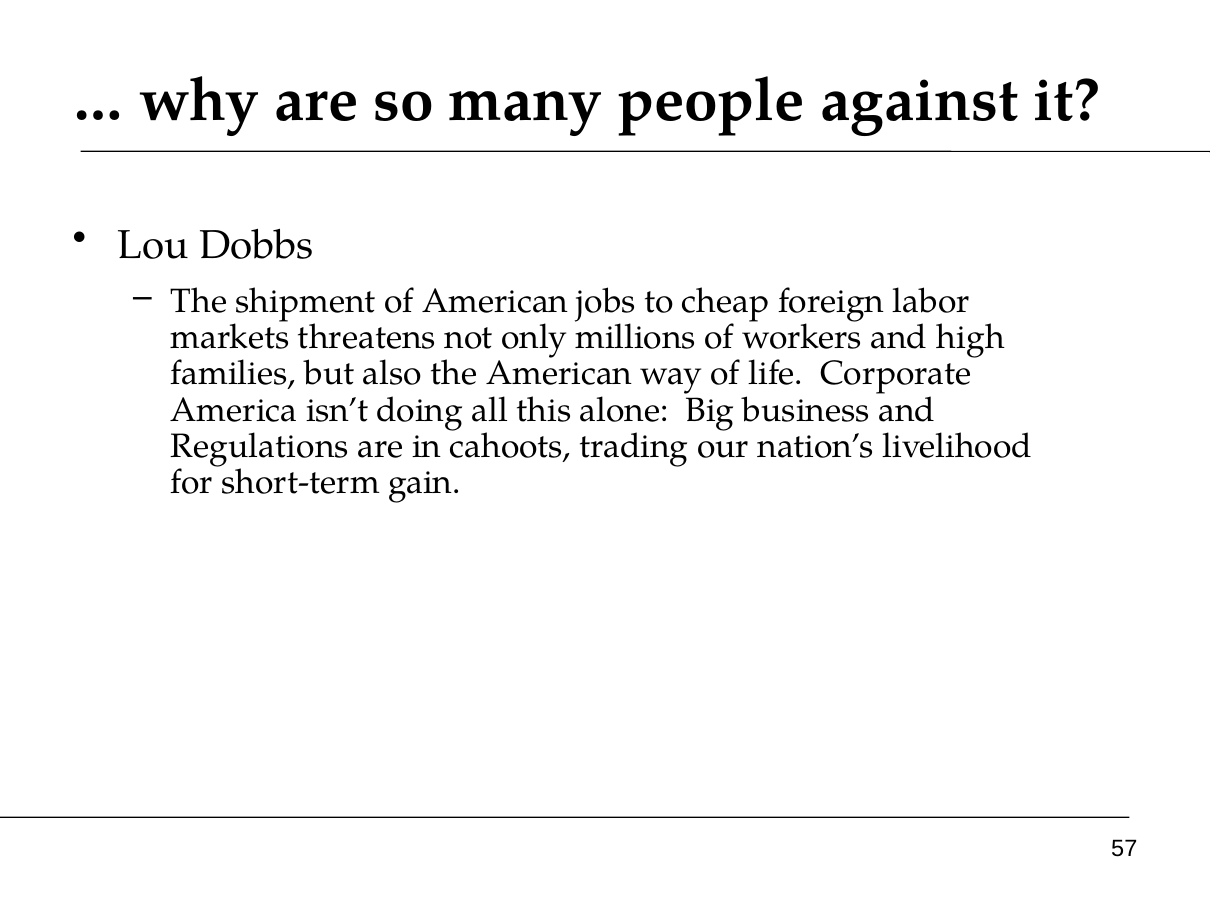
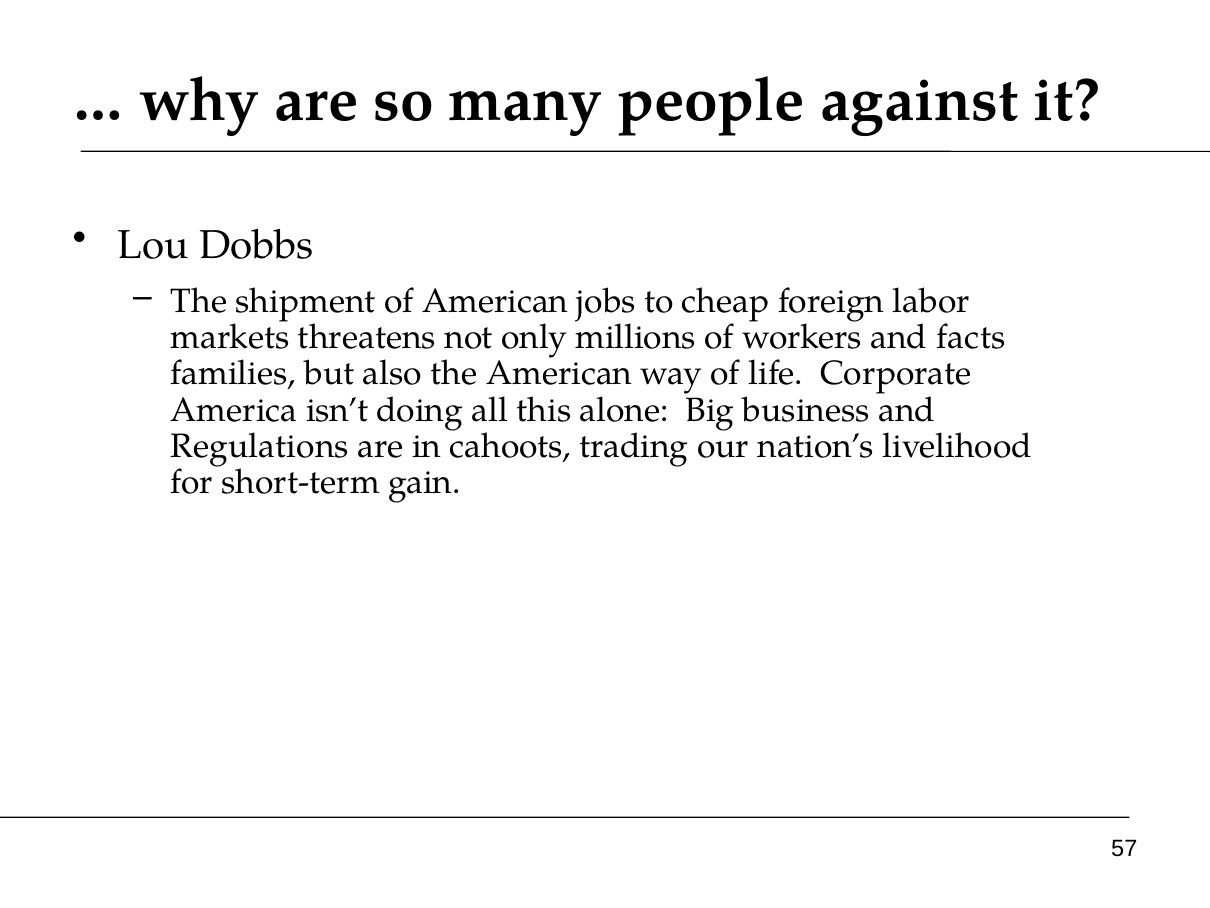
high: high -> facts (971, 337)
